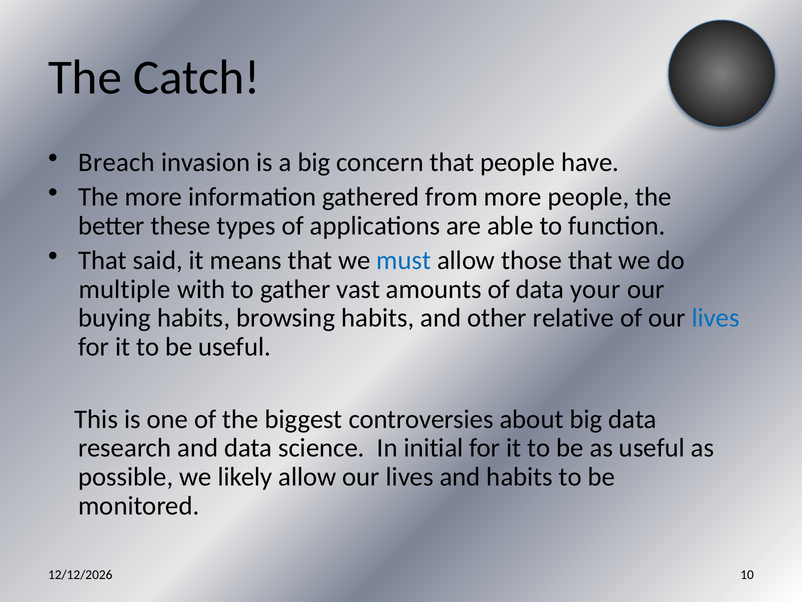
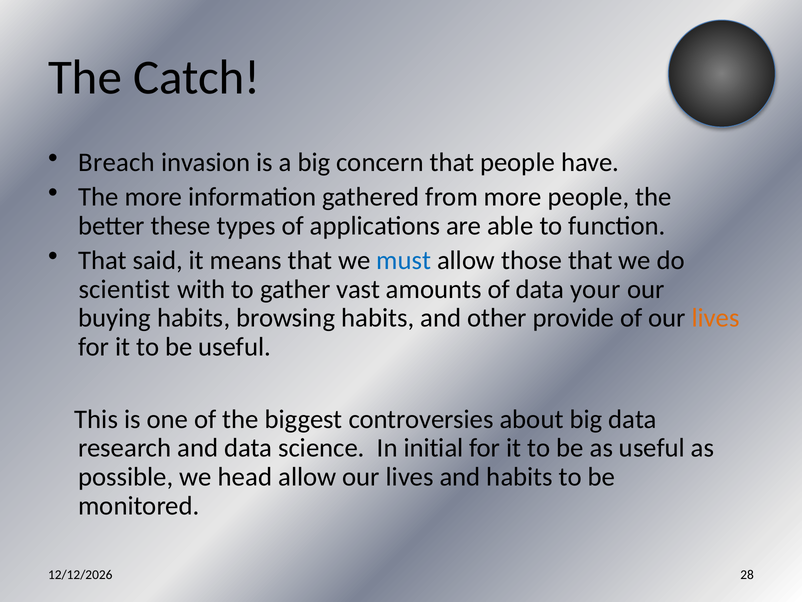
multiple: multiple -> scientist (125, 289)
relative: relative -> provide (574, 318)
lives colour: blue -> orange (716, 318)
likely: likely -> head (245, 477)
10: 10 -> 28 (747, 574)
